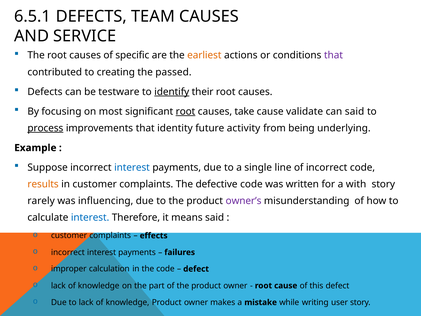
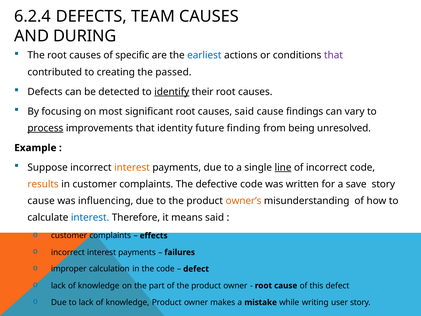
6.5.1: 6.5.1 -> 6.2.4 (33, 16)
SERVICE: SERVICE -> DURING (85, 36)
earliest colour: orange -> blue (204, 55)
testware: testware -> detected (119, 92)
root underline: present -> none (185, 111)
causes take: take -> said (244, 111)
validate: validate -> findings (305, 111)
can said: said -> vary (355, 111)
activity: activity -> finding (244, 128)
underlying: underlying -> unresolved (344, 128)
interest colour: blue -> orange (132, 167)
line underline: none -> present (283, 167)
with: with -> save (356, 184)
rarely: rarely -> cause (41, 201)
owner’s colour: purple -> orange (244, 201)
